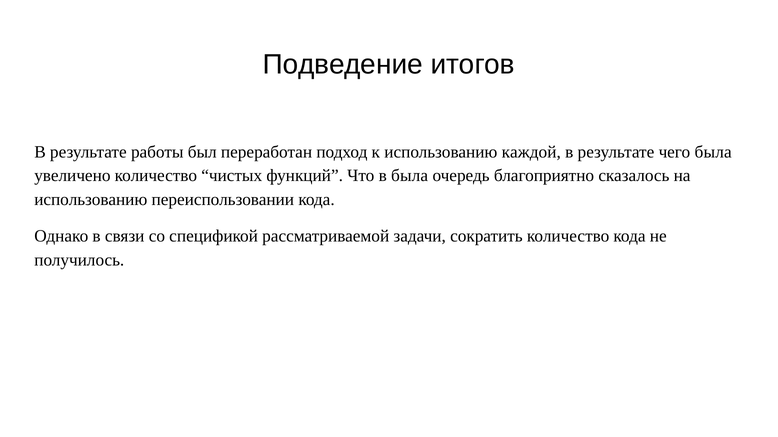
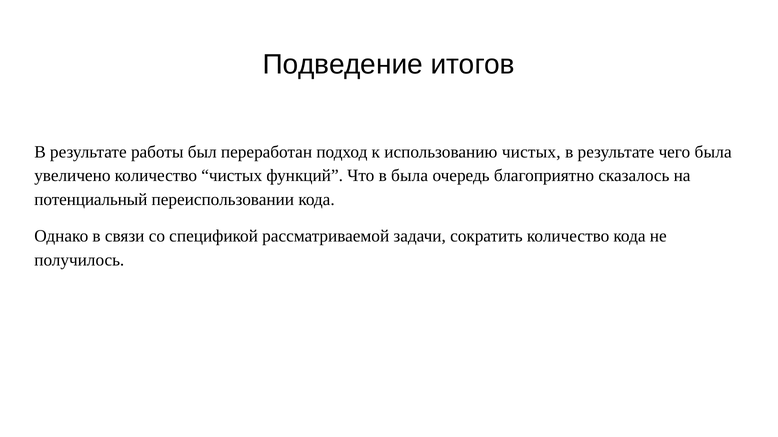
использованию каждой: каждой -> чистых (531, 152)
использованию: использованию -> потенциальный (91, 200)
